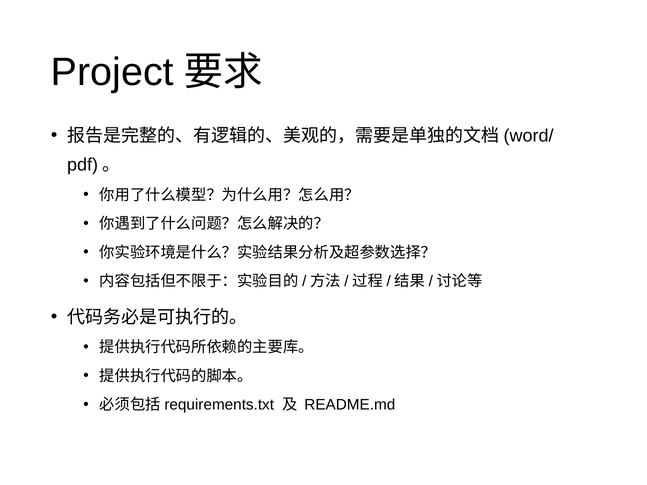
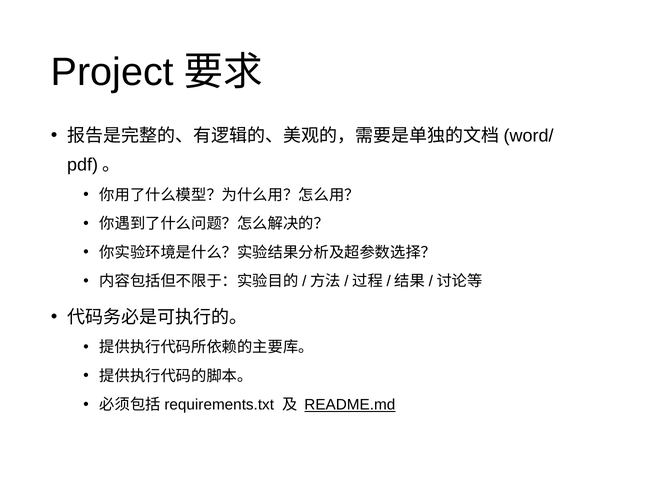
README.md underline: none -> present (350, 405)
